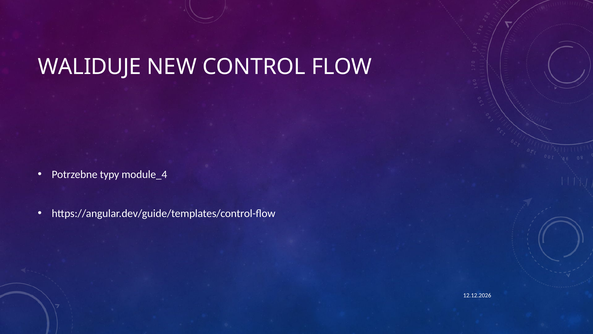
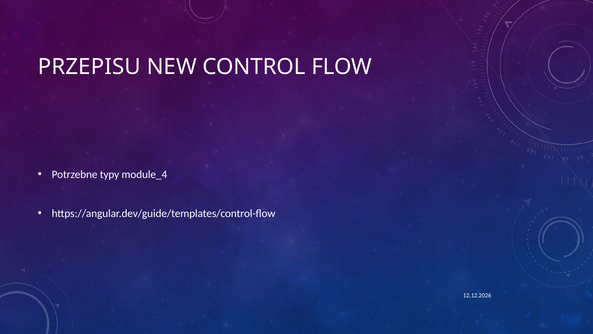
WALIDUJE: WALIDUJE -> PRZEPISU (89, 67)
